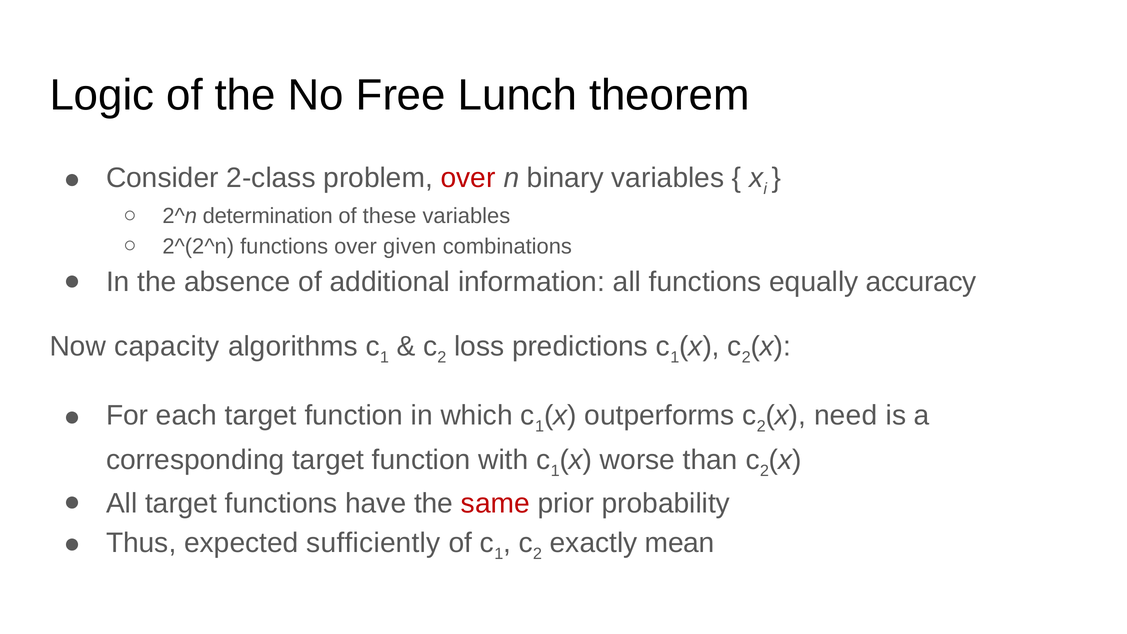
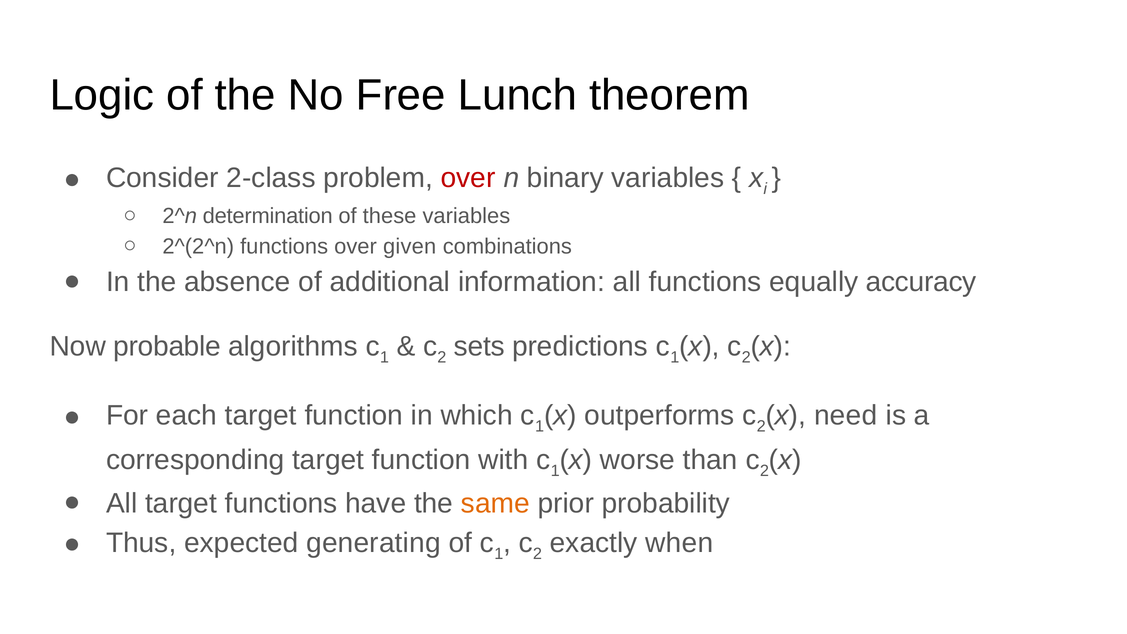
capacity: capacity -> probable (167, 346)
loss: loss -> sets (479, 346)
same colour: red -> orange (495, 503)
sufficiently: sufficiently -> generating (373, 543)
mean: mean -> when (679, 543)
